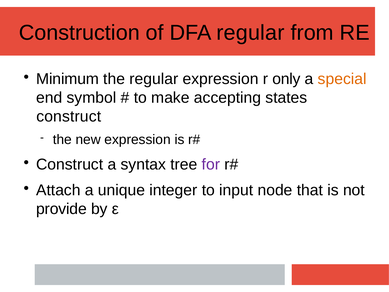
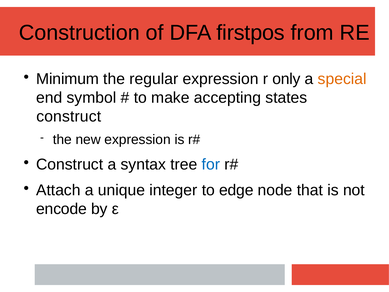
DFA regular: regular -> firstpos (251, 33)
for colour: purple -> blue (211, 164)
input: input -> edge (236, 190)
provide: provide -> encode (61, 209)
